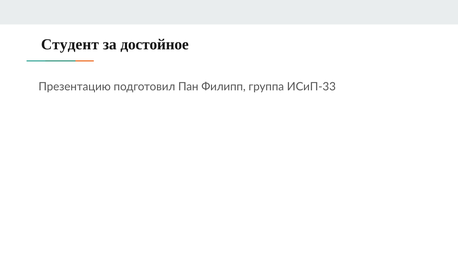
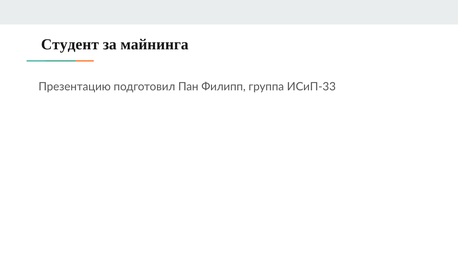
достойное: достойное -> майнинга (154, 44)
